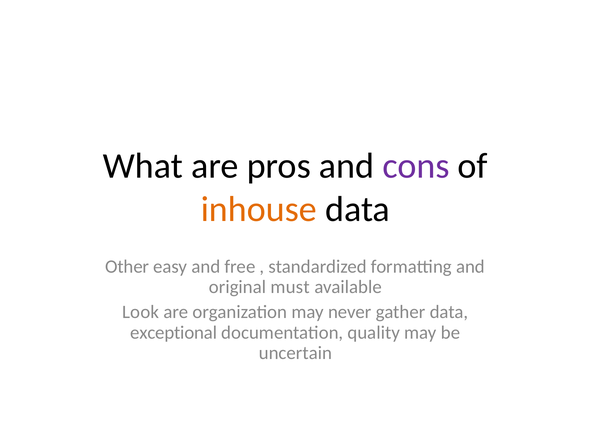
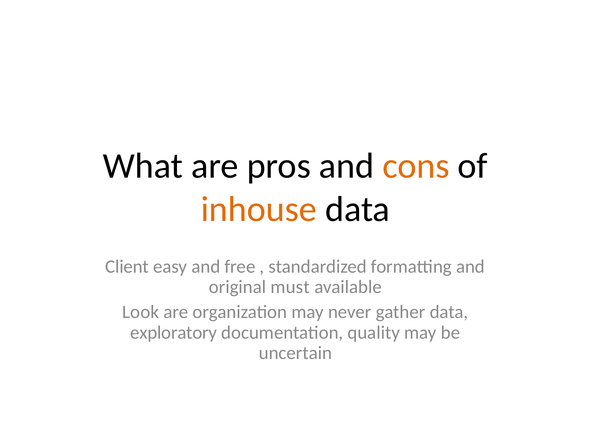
cons colour: purple -> orange (416, 166)
Other: Other -> Client (127, 267)
exceptional: exceptional -> exploratory (174, 333)
